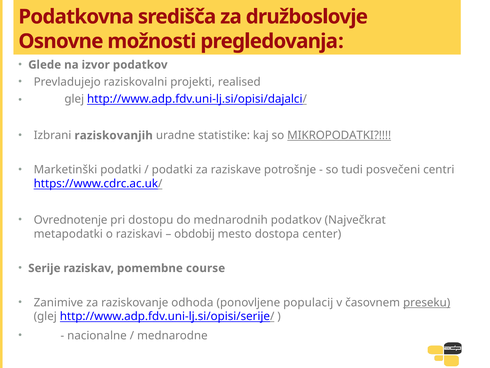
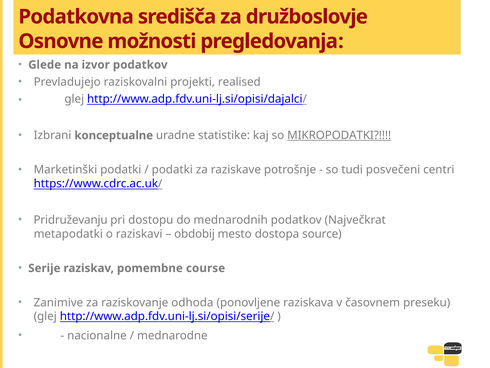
raziskovanjih: raziskovanjih -> konceptualne (114, 135)
Ovrednotenje: Ovrednotenje -> Pridruževanju (71, 220)
center: center -> source (322, 234)
populacij: populacij -> raziskava (308, 302)
preseku underline: present -> none (427, 302)
